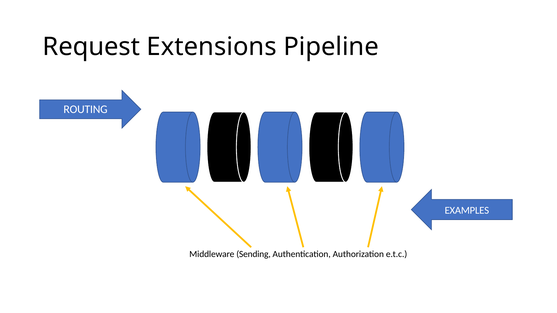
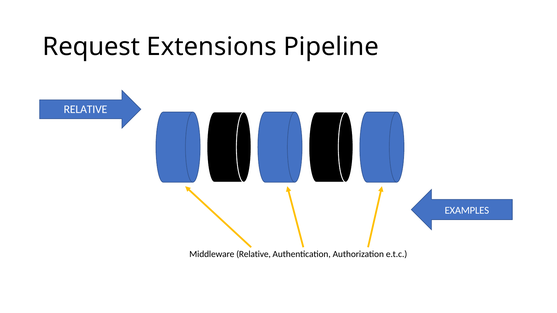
ROUTING: ROUTING -> RELATIVE (85, 109)
Middleware Sending: Sending -> Relative (254, 254)
